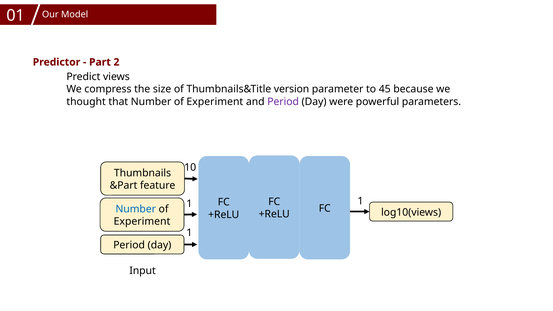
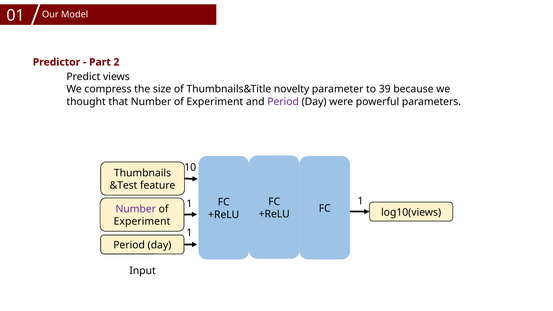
version: version -> novelty (292, 89)
45: 45 -> 39 (385, 89)
&Part: &Part -> &Test (124, 186)
Number colour: blue -> purple (136, 209)
